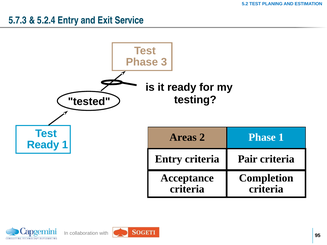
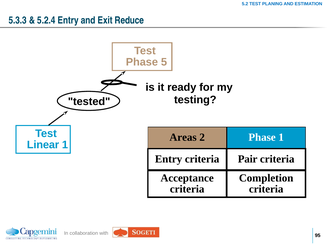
5.7.3: 5.7.3 -> 5.3.3 (18, 20)
Service: Service -> Reduce (129, 20)
3: 3 -> 5 (164, 62)
Ready: Ready -> Linear (43, 145)
